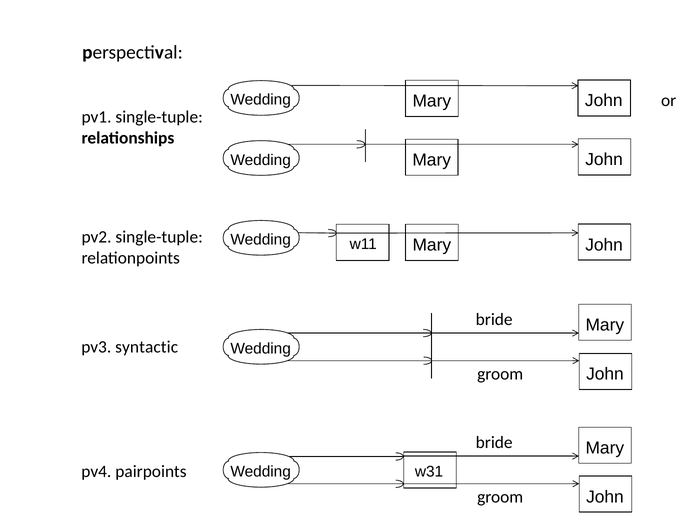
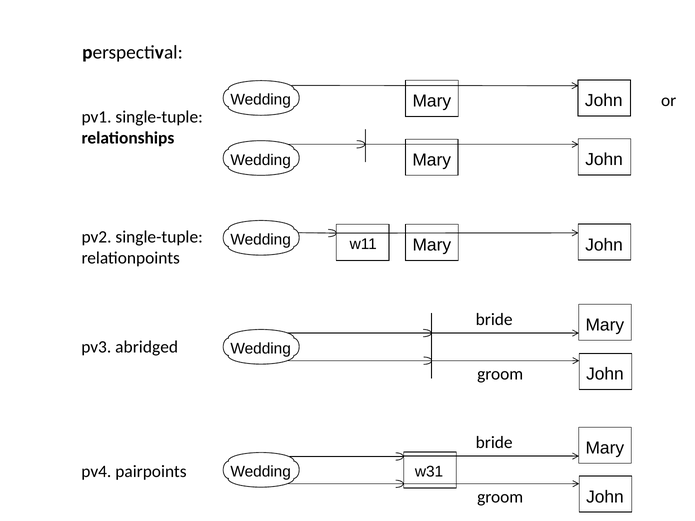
syntactic: syntactic -> abridged (147, 347)
